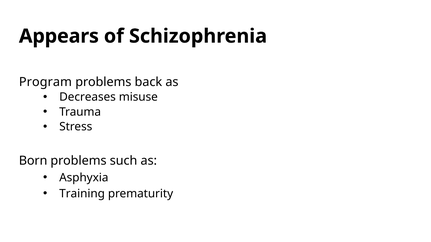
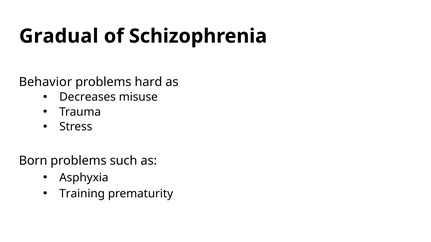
Appears: Appears -> Gradual (59, 36)
Program: Program -> Behavior (45, 82)
back: back -> hard (148, 82)
